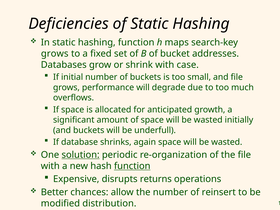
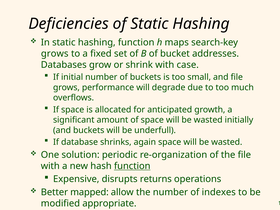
solution underline: present -> none (81, 155)
chances: chances -> mapped (89, 192)
reinsert: reinsert -> indexes (219, 192)
distribution: distribution -> appropriate (109, 203)
